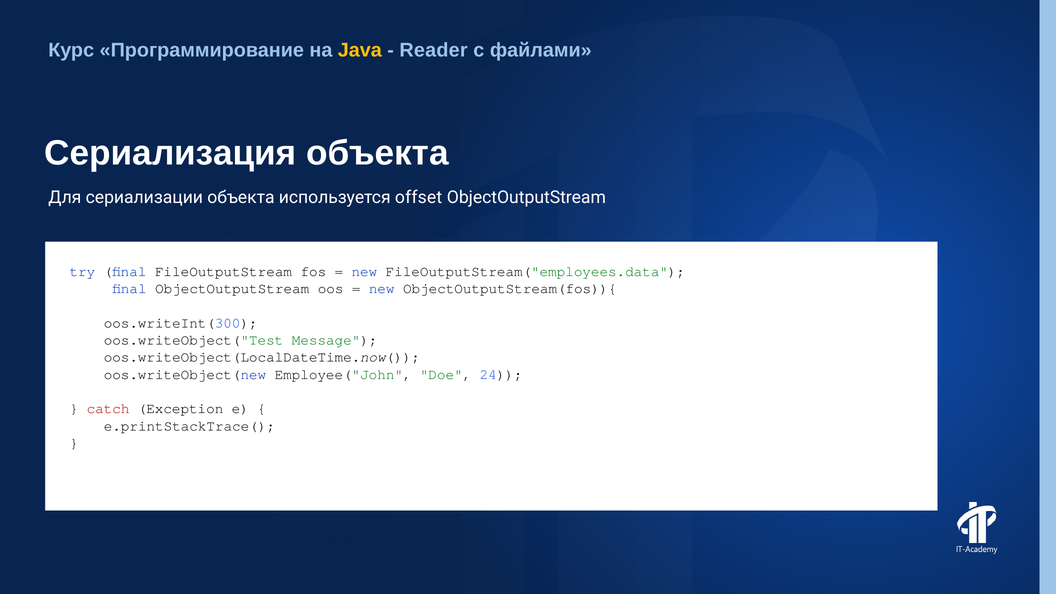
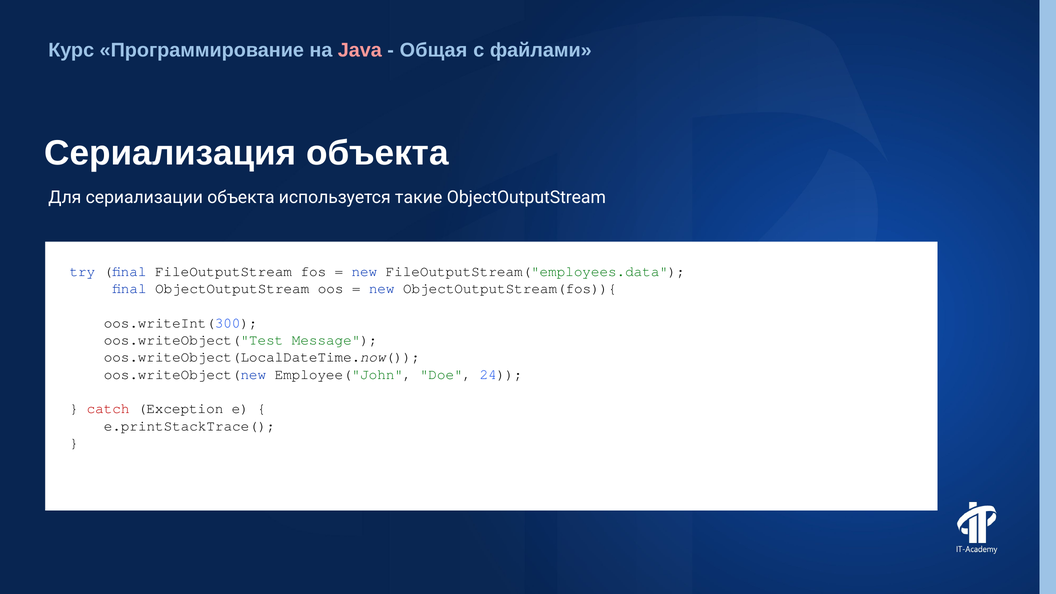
Java colour: yellow -> pink (360, 50)
Reader: Reader -> Общая (434, 50)
offset: offset -> такие (419, 198)
